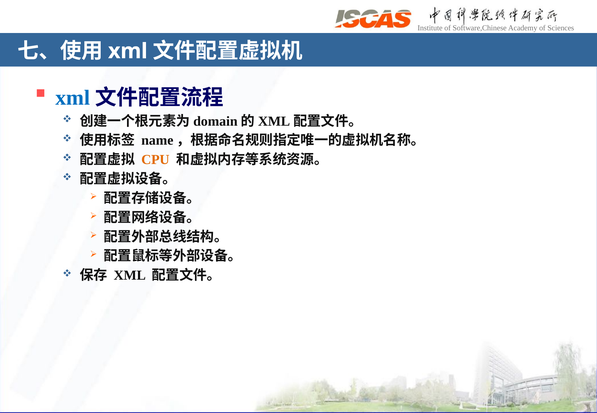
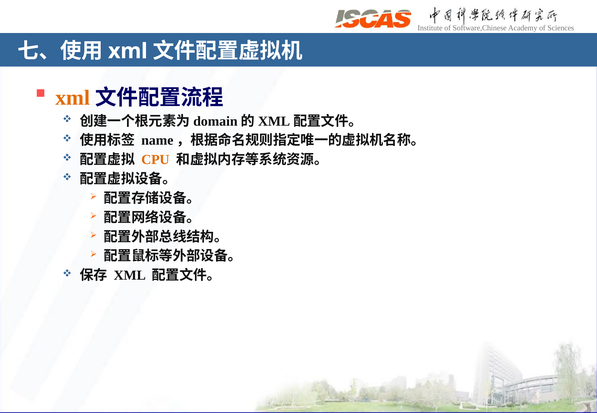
xml colour: blue -> orange (73, 98)
